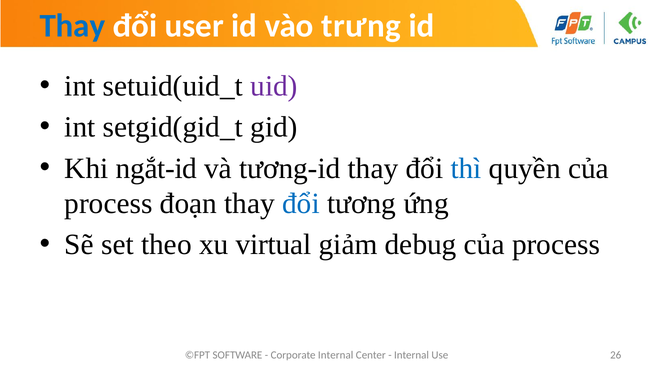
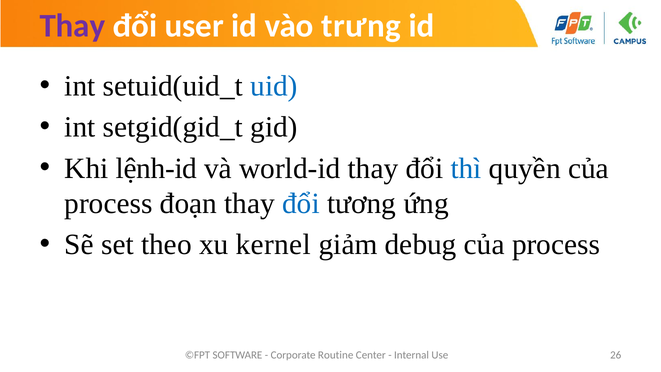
Thay colour: blue -> purple (72, 26)
uid colour: purple -> blue (274, 86)
ngắt-id: ngắt-id -> lệnh-id (156, 168)
tương-id: tương-id -> world-id (290, 168)
virtual: virtual -> kernel (273, 245)
Corporate Internal: Internal -> Routine (336, 355)
